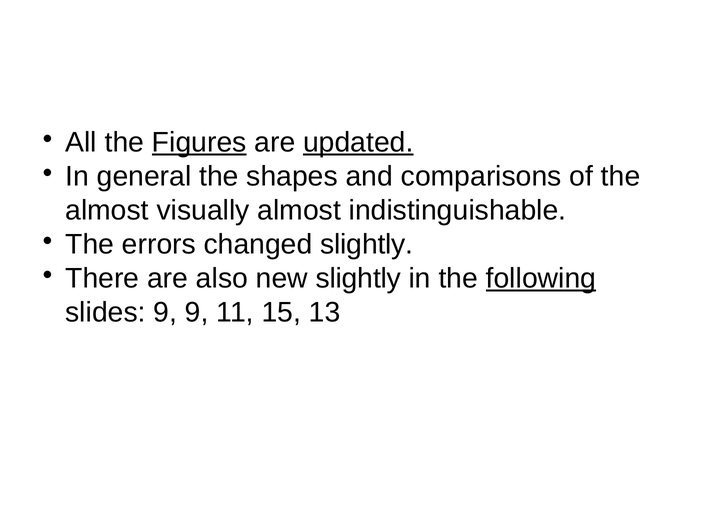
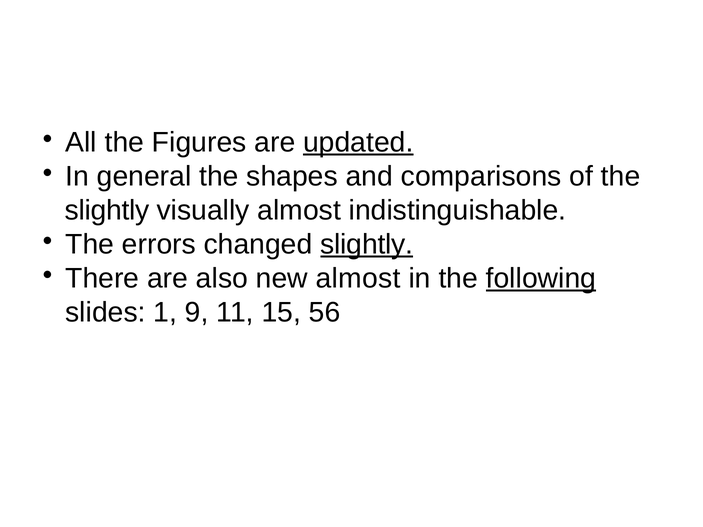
Figures underline: present -> none (199, 142)
almost: almost -> slightly (107, 210)
slightly underline: none -> present (367, 244)
new slightly: slightly -> almost (358, 278)
slides 9: 9 -> 1 (165, 312)
13: 13 -> 56 (325, 312)
